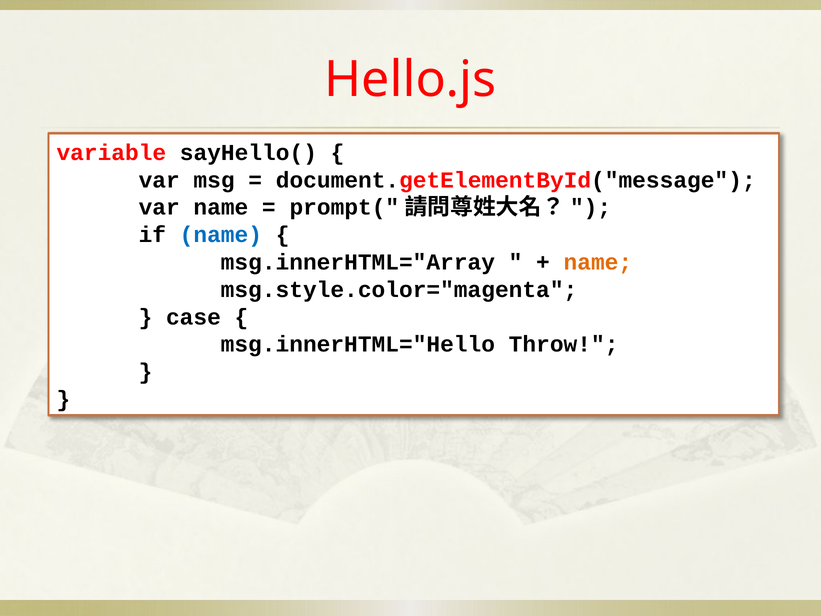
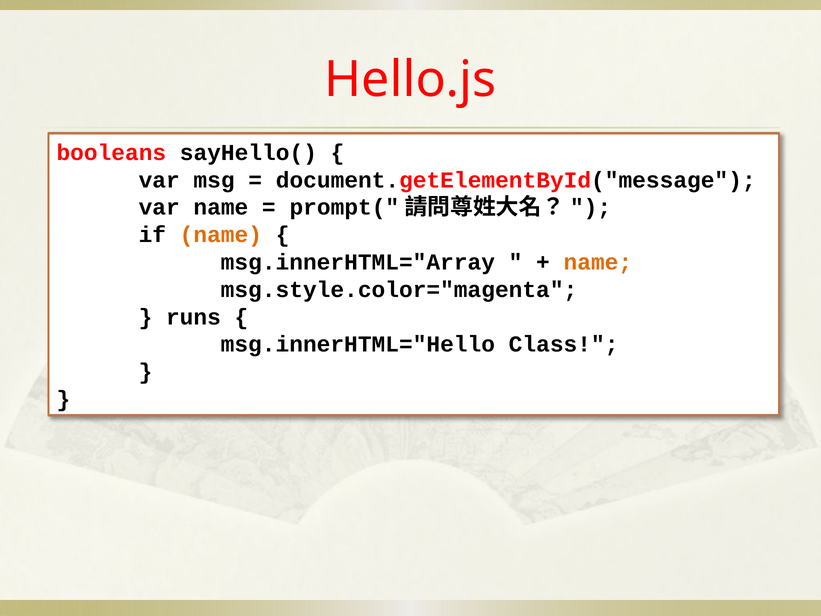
variable: variable -> booleans (111, 153)
name colour: blue -> orange (221, 235)
case: case -> runs (193, 317)
Throw: Throw -> Class (564, 344)
